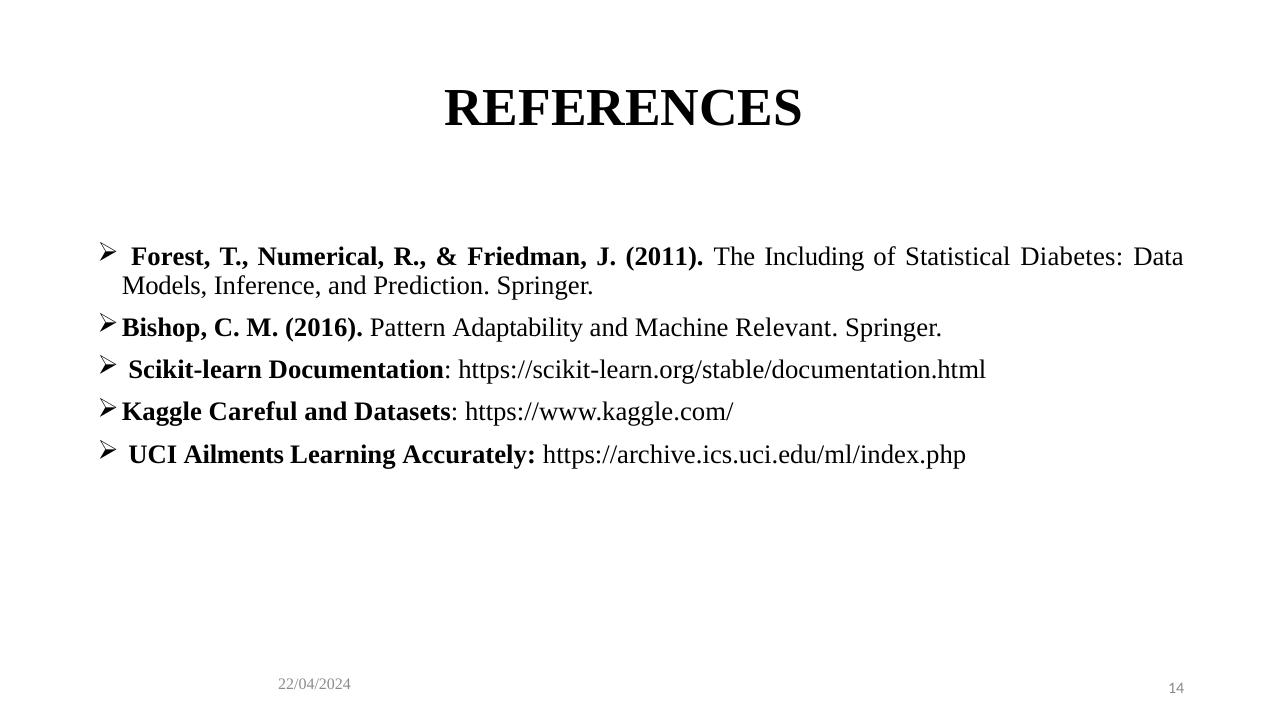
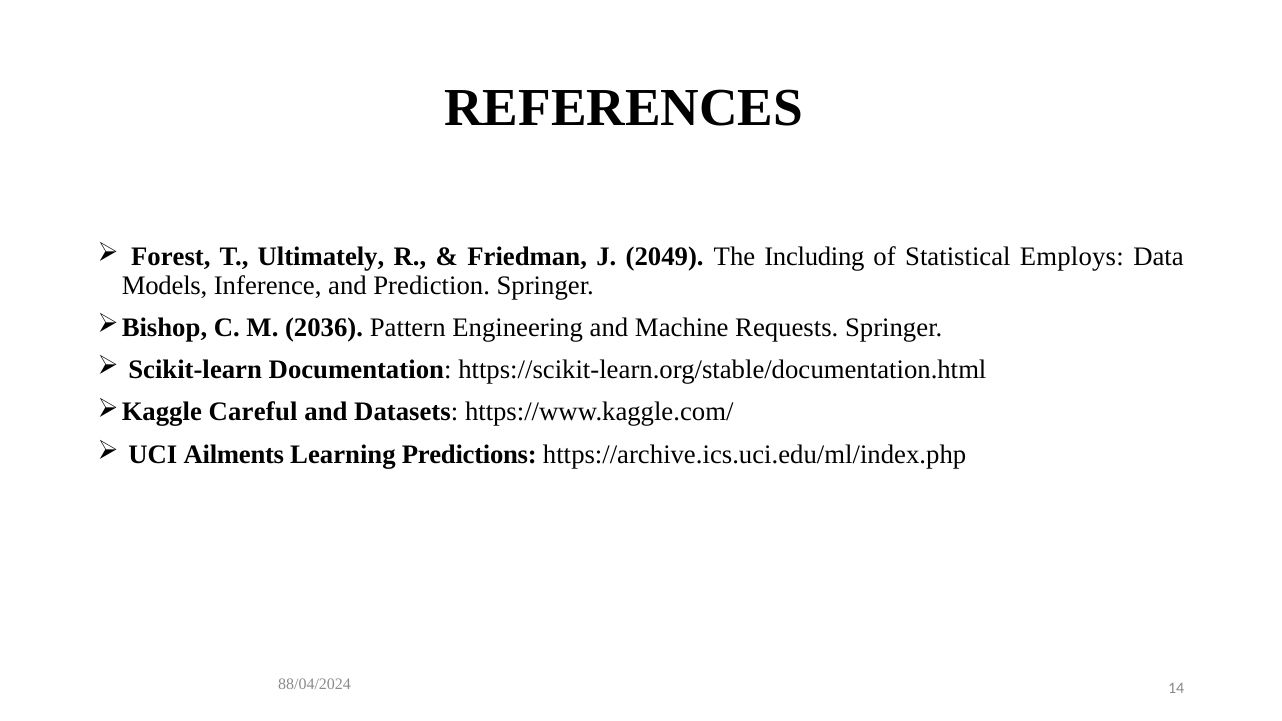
Numerical: Numerical -> Ultimately (321, 257)
2011: 2011 -> 2049 (665, 257)
Diabetes: Diabetes -> Employs (1072, 257)
2016: 2016 -> 2036 (324, 328)
Adaptability: Adaptability -> Engineering (518, 328)
Relevant: Relevant -> Requests (787, 328)
Accurately: Accurately -> Predictions (469, 454)
22/04/2024: 22/04/2024 -> 88/04/2024 (315, 684)
